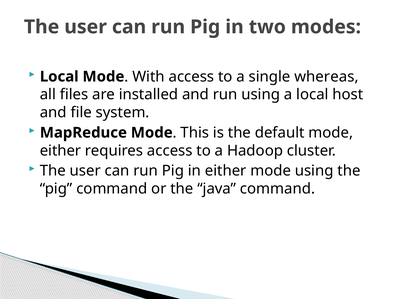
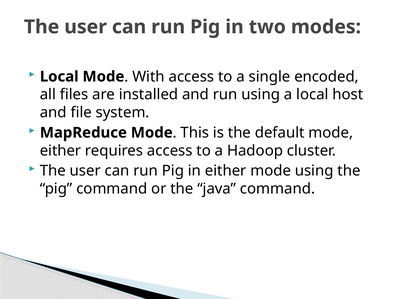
whereas: whereas -> encoded (326, 77)
